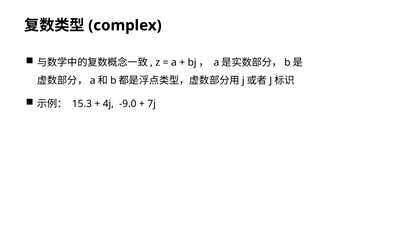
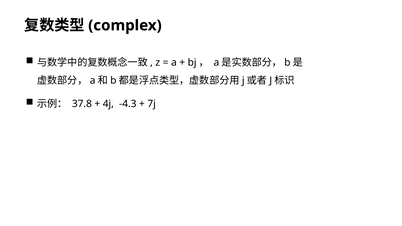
15.3: 15.3 -> 37.8 (82, 104)
-9.0: -9.0 -> -4.3 (128, 104)
